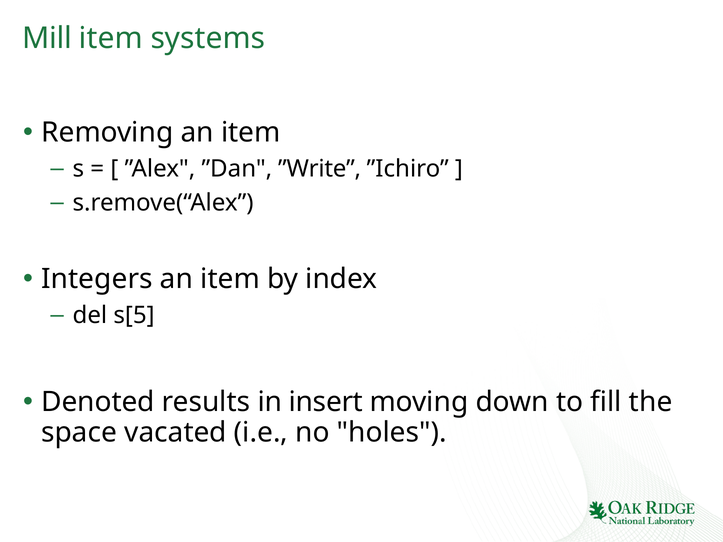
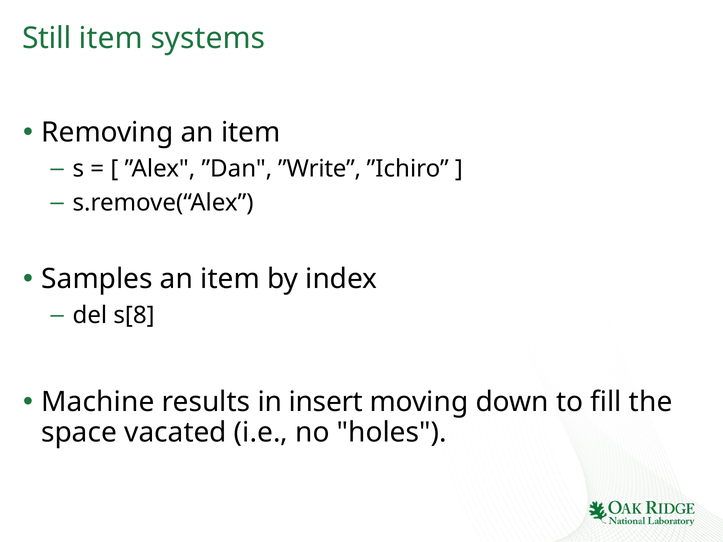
Mill: Mill -> Still (47, 39)
Integers: Integers -> Samples (97, 279)
s[5: s[5 -> s[8 (134, 316)
Denoted: Denoted -> Machine (98, 402)
